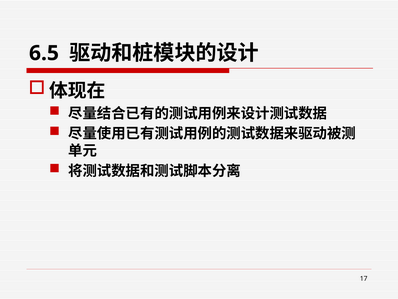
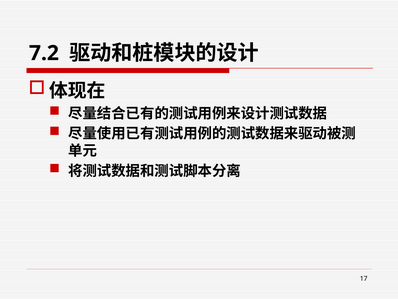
6.5: 6.5 -> 7.2 (44, 53)
